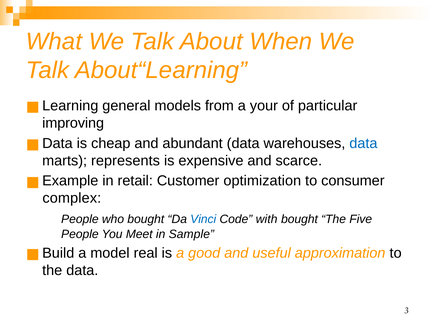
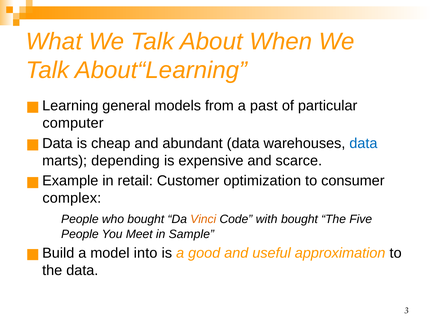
your: your -> past (264, 106)
improving: improving -> computer (73, 123)
represents: represents -> depending (125, 160)
Vinci colour: blue -> orange (203, 219)
real: real -> into (146, 253)
